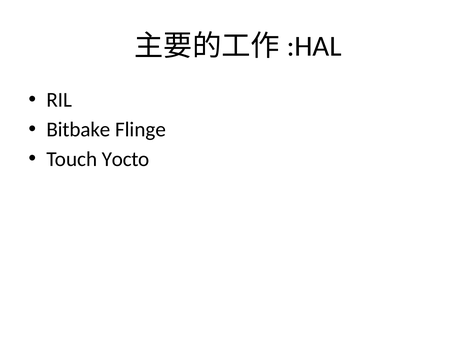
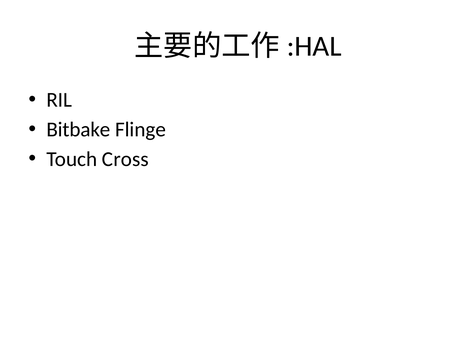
Yocto: Yocto -> Cross (125, 159)
